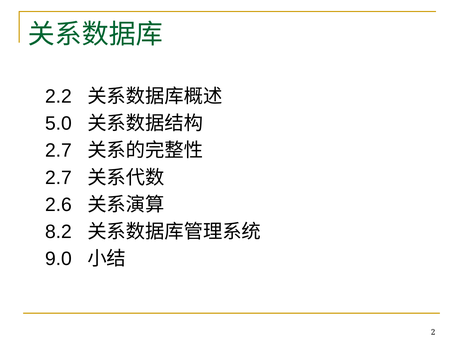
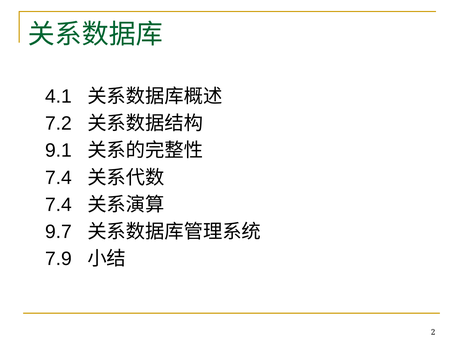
2.2: 2.2 -> 4.1 (59, 96)
5.0: 5.0 -> 7.2 (59, 123)
2.7: 2.7 -> 9.1 (59, 150)
2.7: 2.7 -> 7.4 (59, 177)
2.6: 2.6 -> 7.4 (59, 204)
8.2: 8.2 -> 9.7 (59, 231)
9.0: 9.0 -> 7.9 (59, 258)
